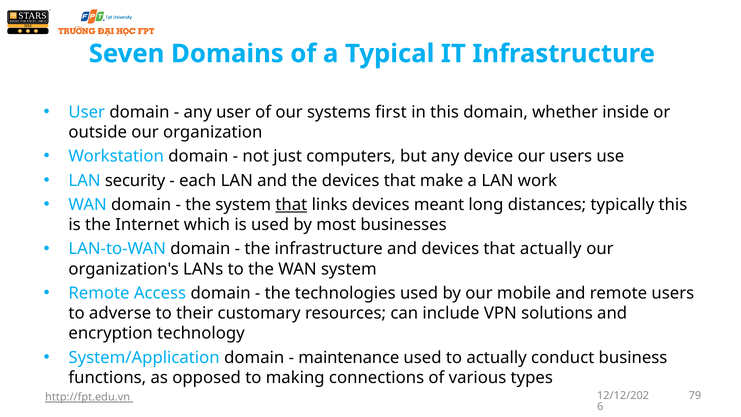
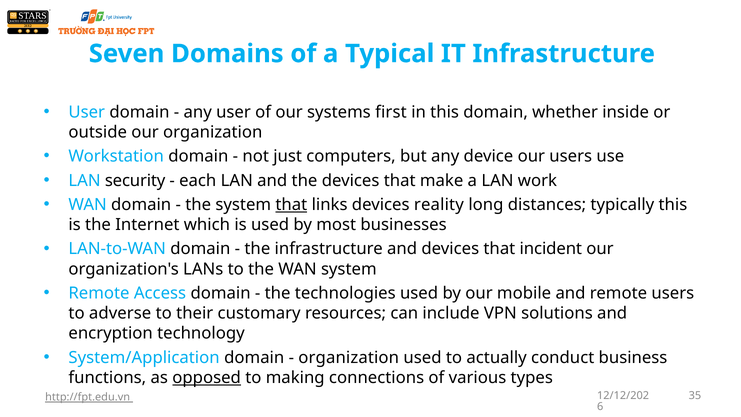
meant: meant -> reality (439, 205)
that actually: actually -> incident (551, 249)
maintenance: maintenance -> organization (349, 357)
opposed underline: none -> present (207, 377)
79: 79 -> 35 (695, 395)
